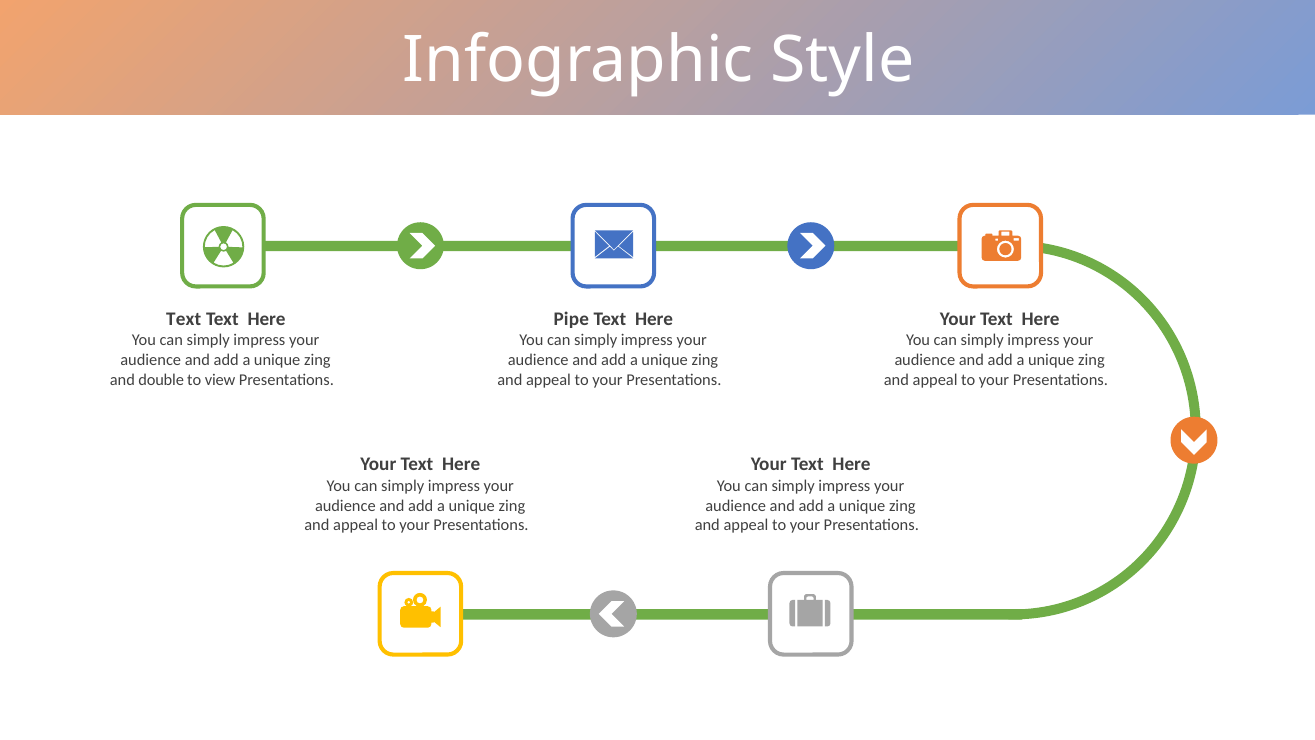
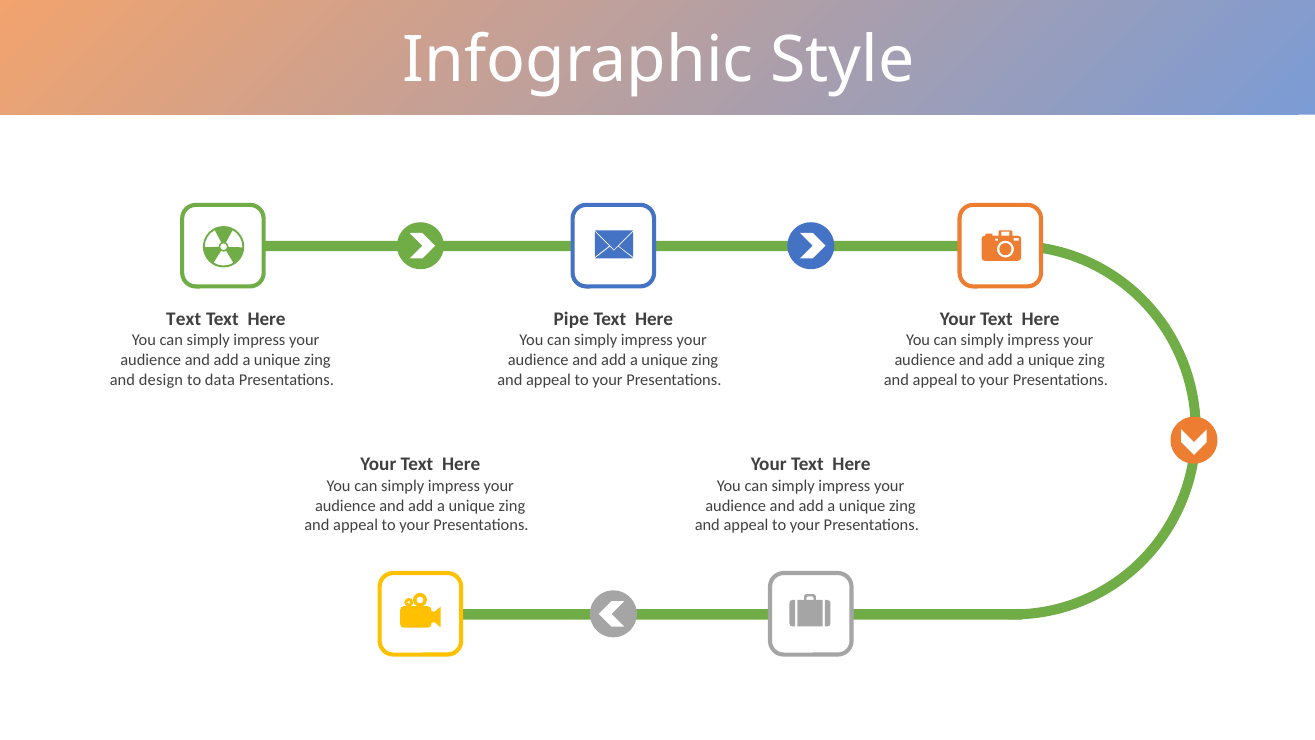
double: double -> design (161, 380)
view: view -> data (220, 380)
